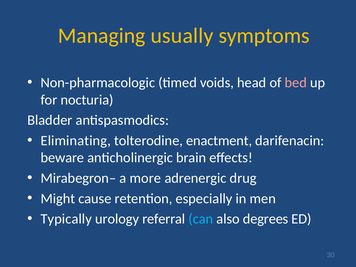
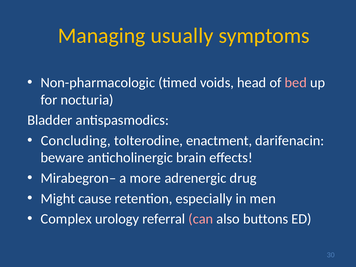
Eliminating: Eliminating -> Concluding (76, 141)
Typically: Typically -> Complex (66, 219)
can colour: light blue -> pink (201, 219)
degrees: degrees -> buttons (266, 219)
